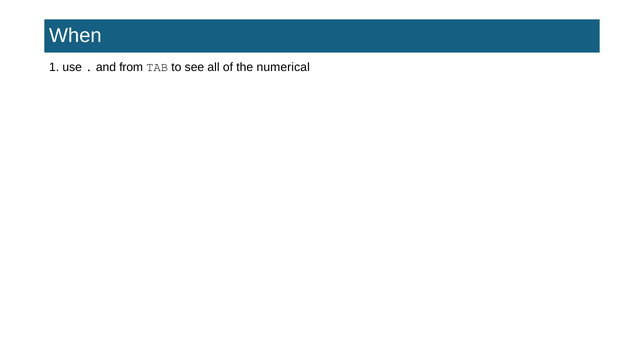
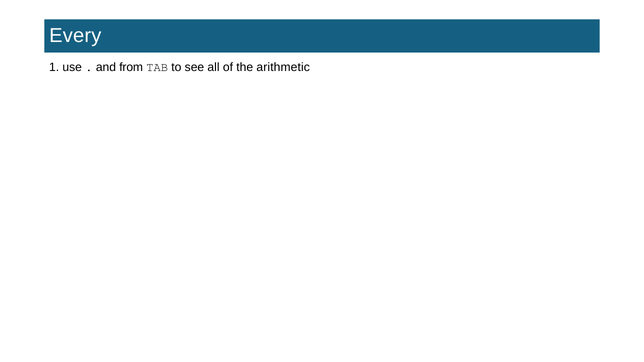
When: When -> Every (75, 36)
numerical: numerical -> arithmetic (283, 67)
